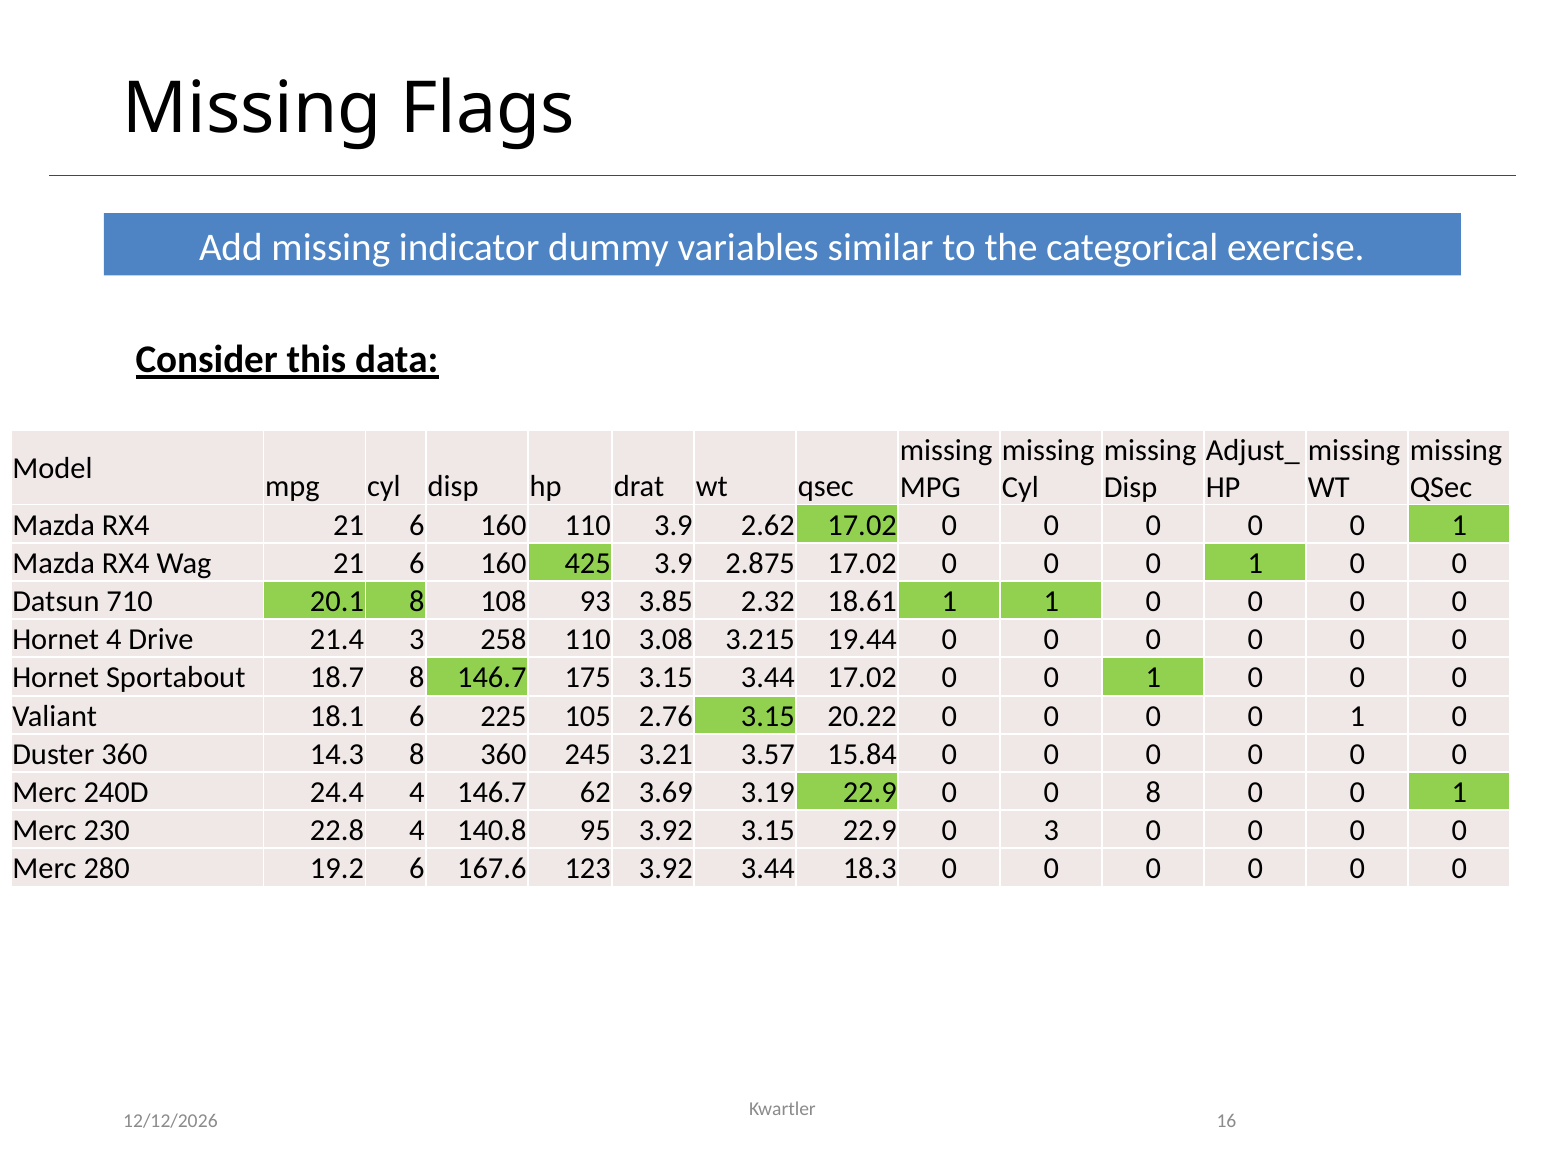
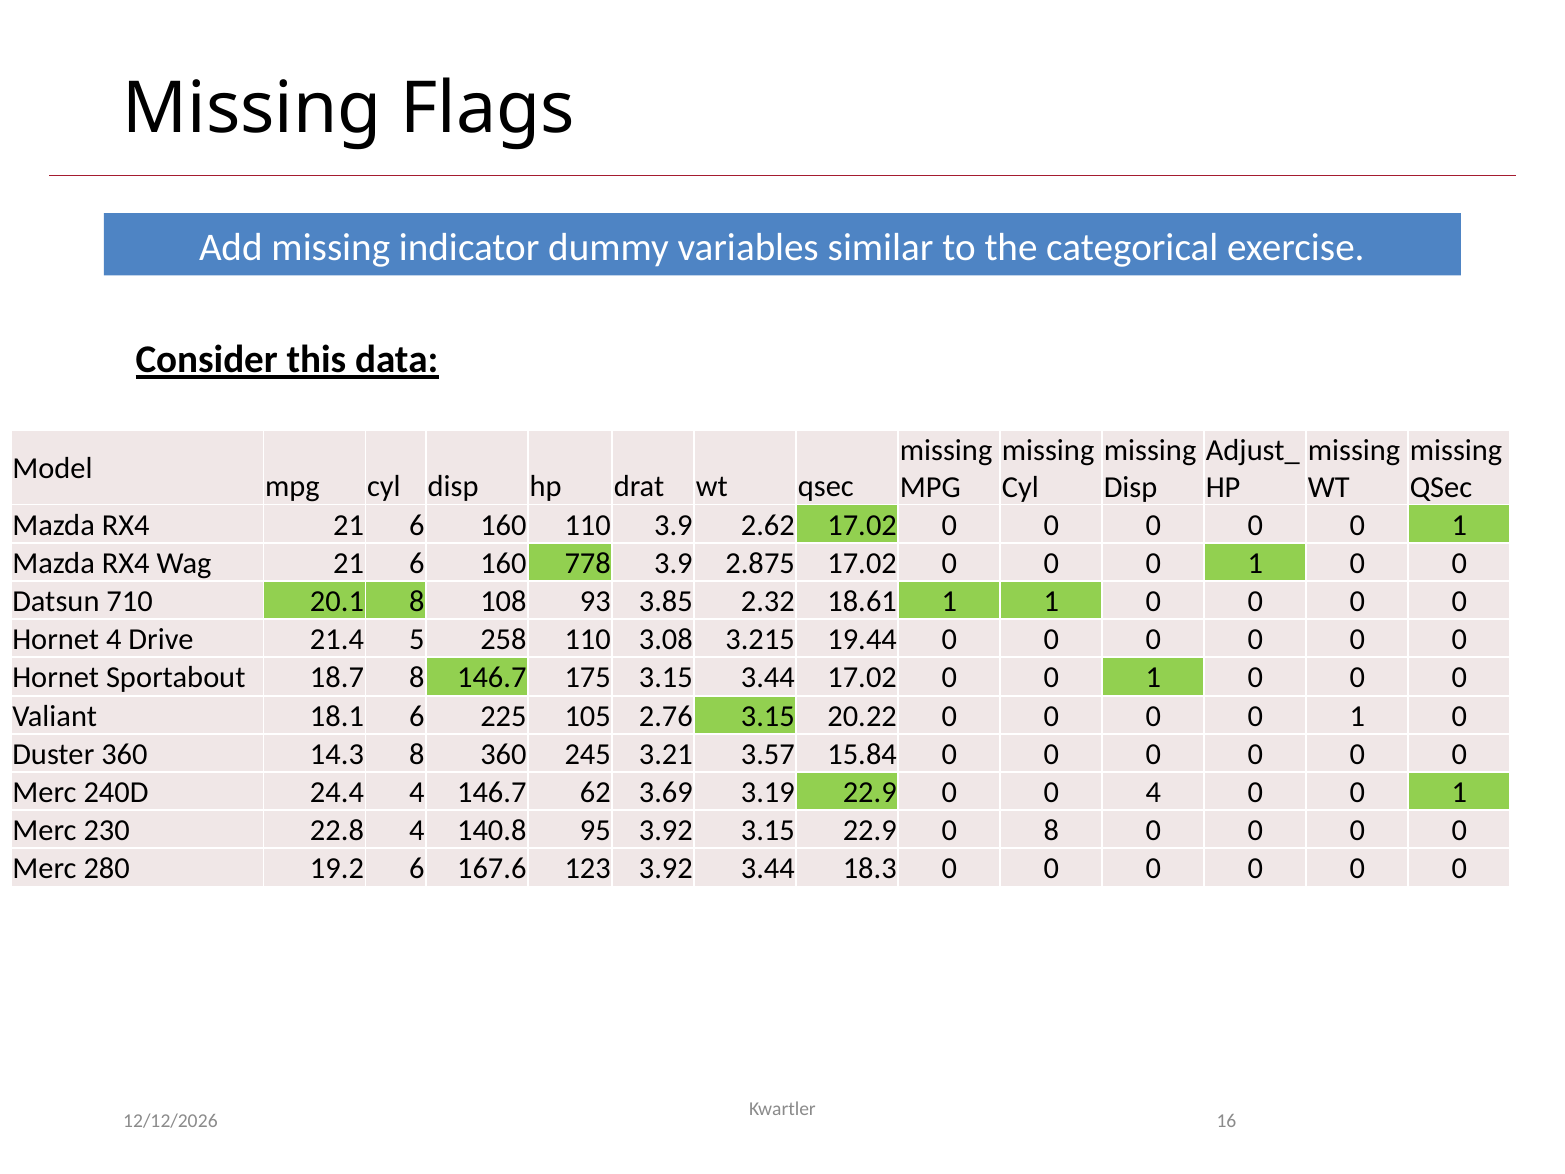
425: 425 -> 778 (588, 563)
21.4 3: 3 -> 5 (417, 639)
0 8: 8 -> 4 (1153, 792)
0 3: 3 -> 8 (1051, 830)
